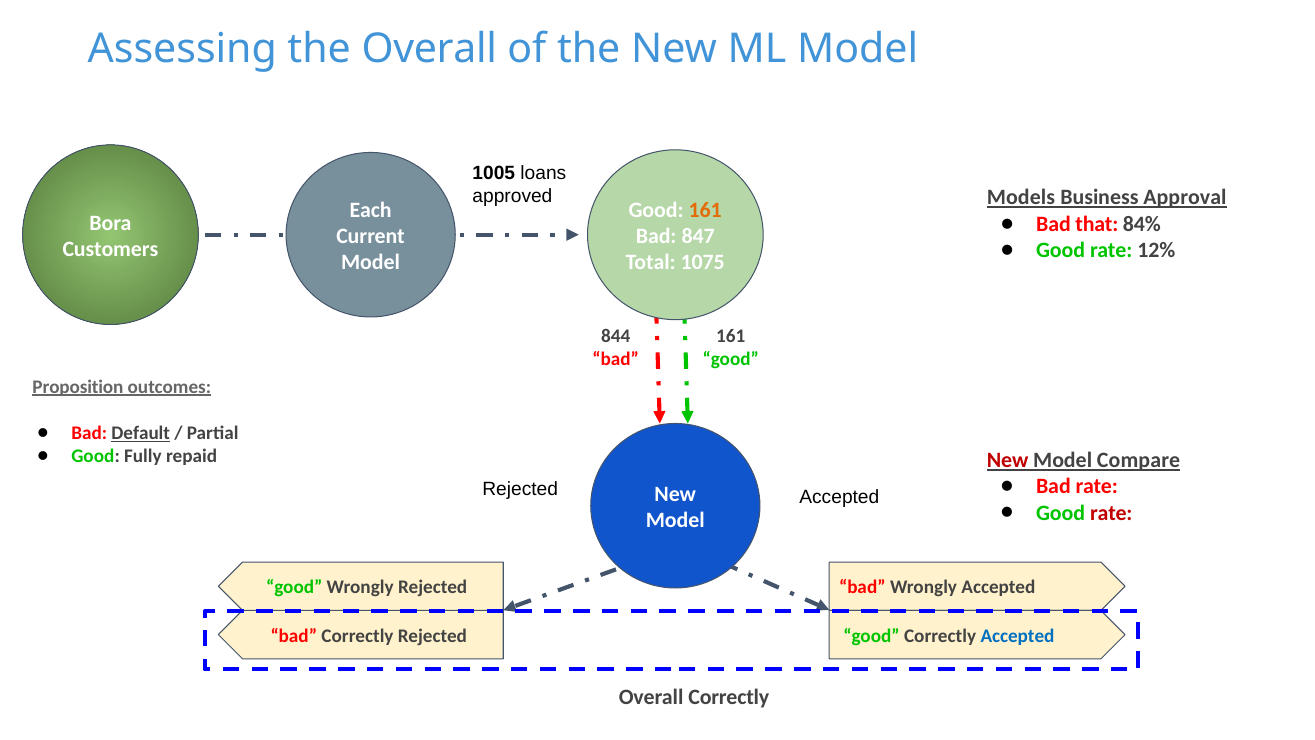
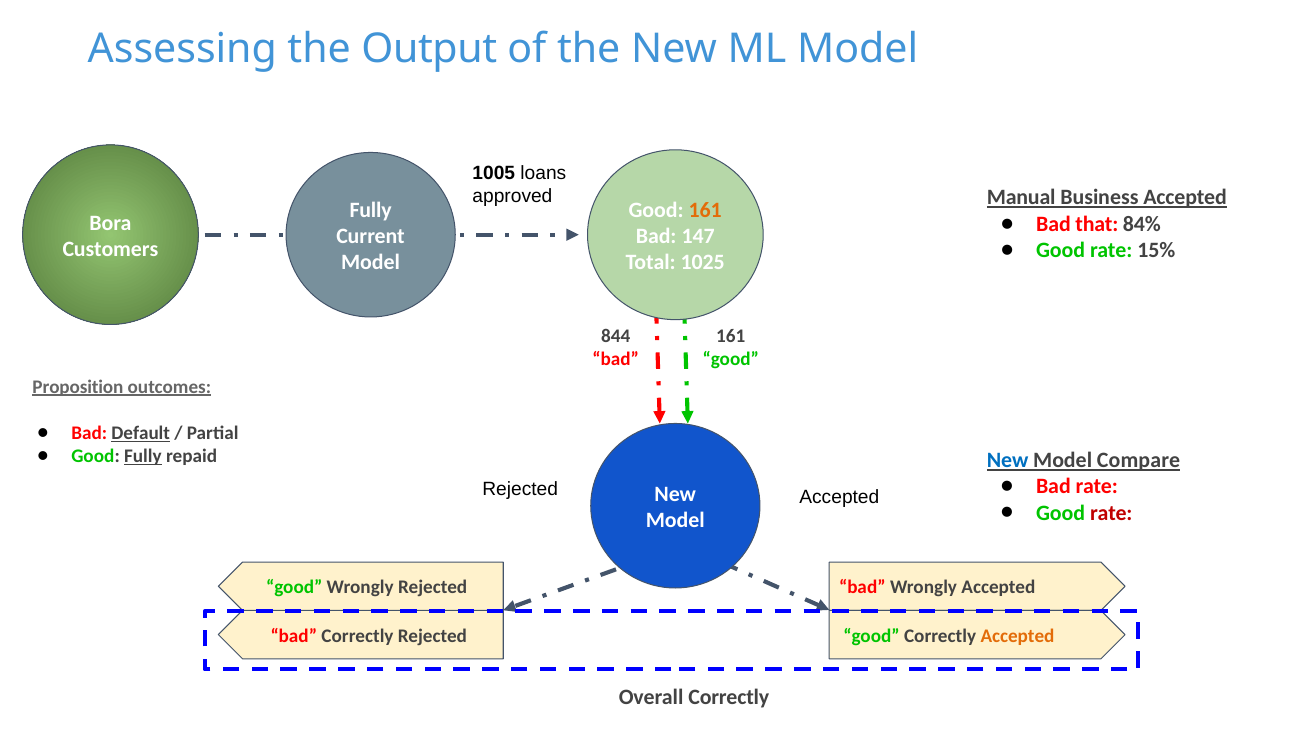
the Overall: Overall -> Output (429, 49)
Models: Models -> Manual (1021, 198)
Business Approval: Approval -> Accepted (1185, 198)
Each: Each -> Fully (371, 210)
847: 847 -> 147 (698, 236)
12%: 12% -> 15% (1156, 250)
1075: 1075 -> 1025 (703, 262)
Fully underline: none -> present (143, 456)
New colour: red -> blue (1008, 460)
Accepted colour: blue -> orange (1018, 636)
